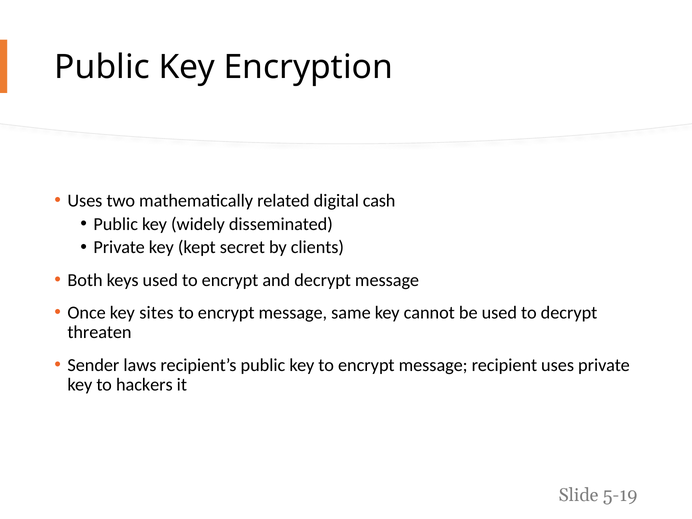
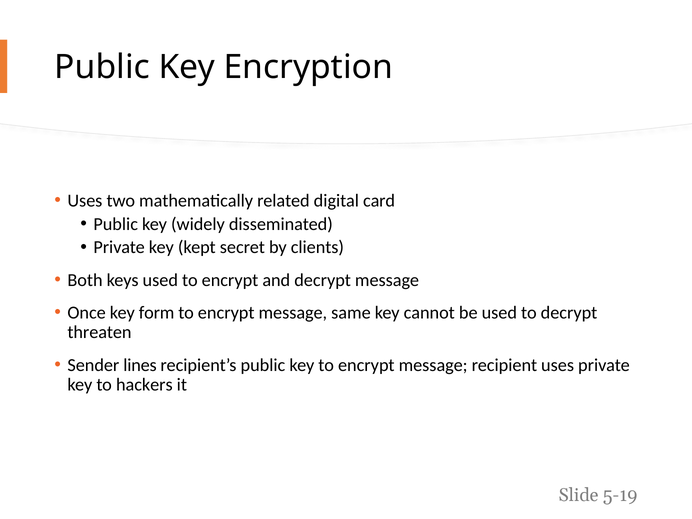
cash: cash -> card (379, 201)
sites: sites -> form (157, 313)
laws: laws -> lines (140, 365)
